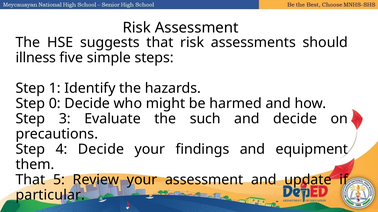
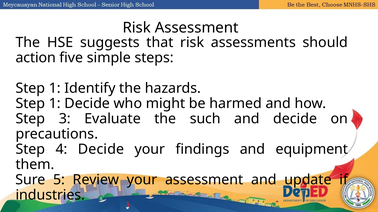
illness: illness -> action (36, 58)
0: 0 -> 1 (55, 104)
That: That -> Sure (30, 180)
particular: particular -> industries (50, 196)
